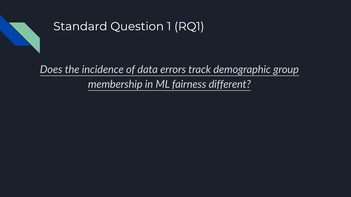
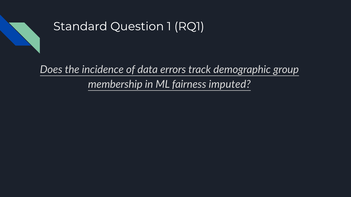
different: different -> imputed (230, 84)
